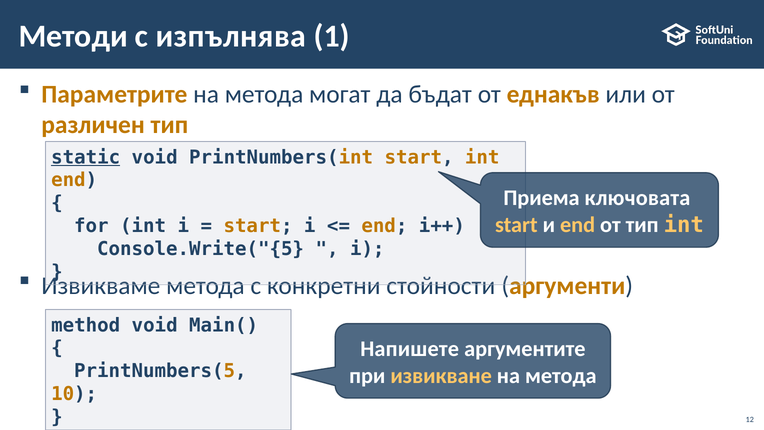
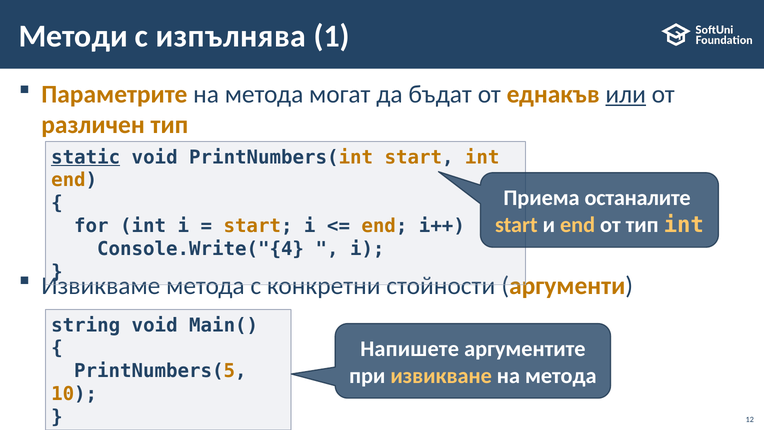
или underline: none -> present (626, 94)
ключовата: ключовата -> останалите (638, 198)
Console.Write("{5: Console.Write("{5 -> Console.Write("{4 (201, 249)
method: method -> string (86, 325)
